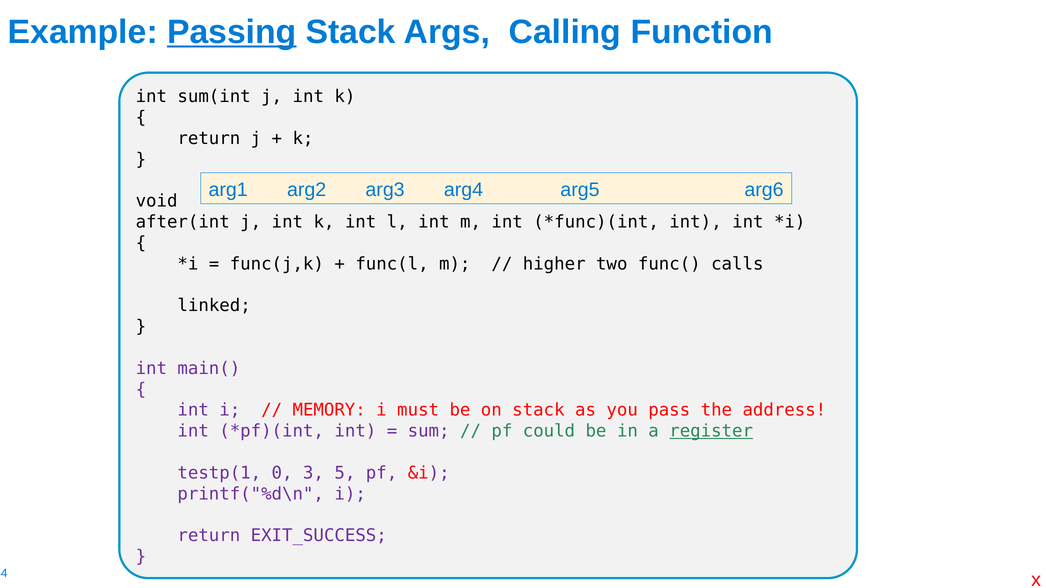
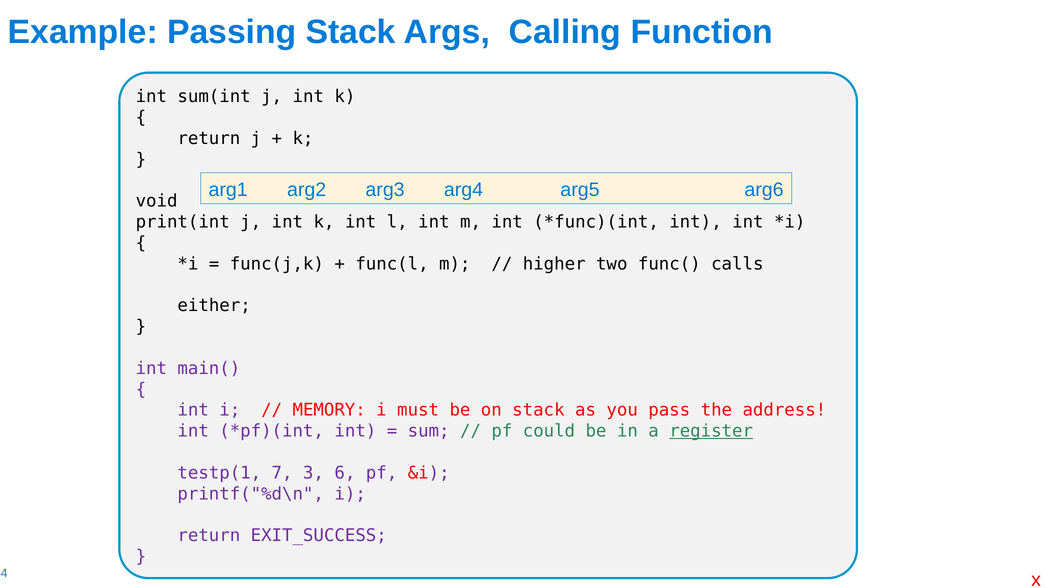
Passing underline: present -> none (232, 32)
after(int: after(int -> print(int (183, 222)
linked: linked -> either (214, 306)
0: 0 -> 7 (282, 473)
5: 5 -> 6 (345, 473)
